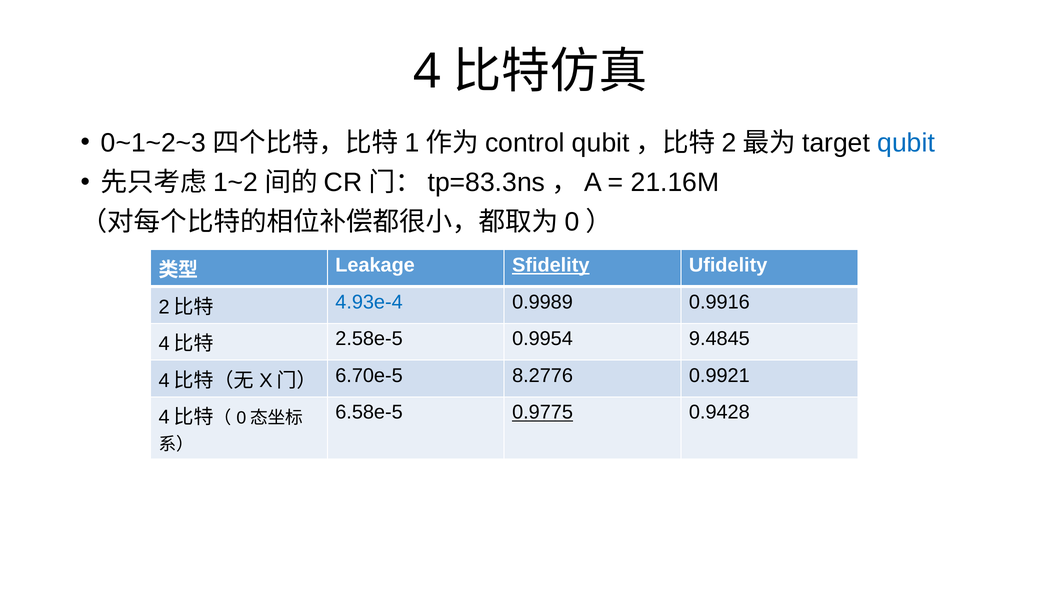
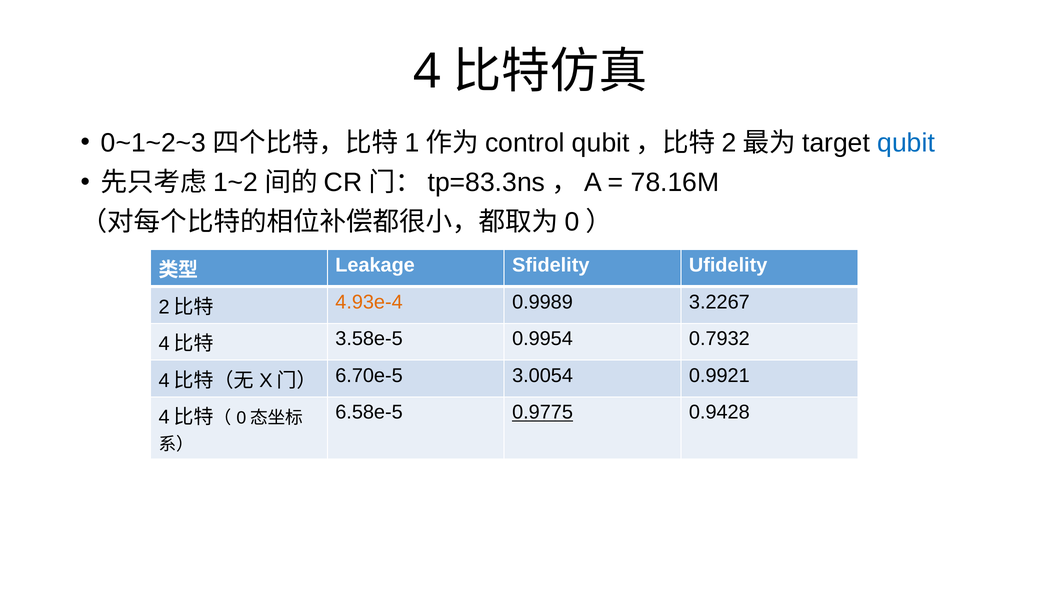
21.16M: 21.16M -> 78.16M (675, 182)
Sfidelity underline: present -> none (551, 265)
4.93e-4 colour: blue -> orange (369, 302)
0.9916: 0.9916 -> 3.2267 (719, 302)
2.58e-5: 2.58e-5 -> 3.58e-5 (369, 339)
9.4845: 9.4845 -> 0.7932 (719, 339)
8.2776: 8.2776 -> 3.0054 (543, 375)
